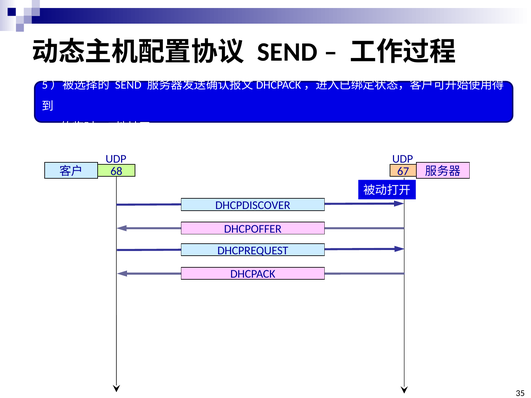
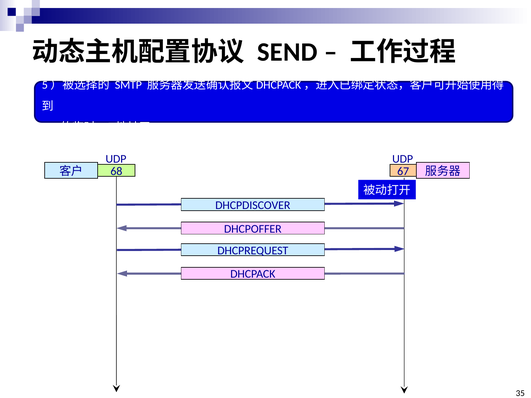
SEND: SEND -> SMTP (128, 85)
